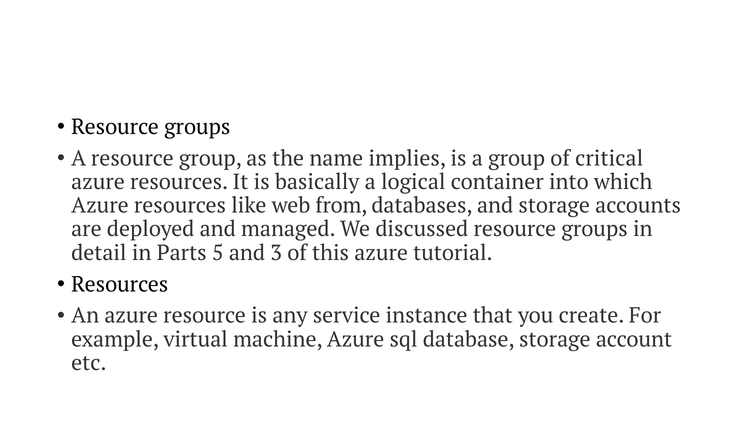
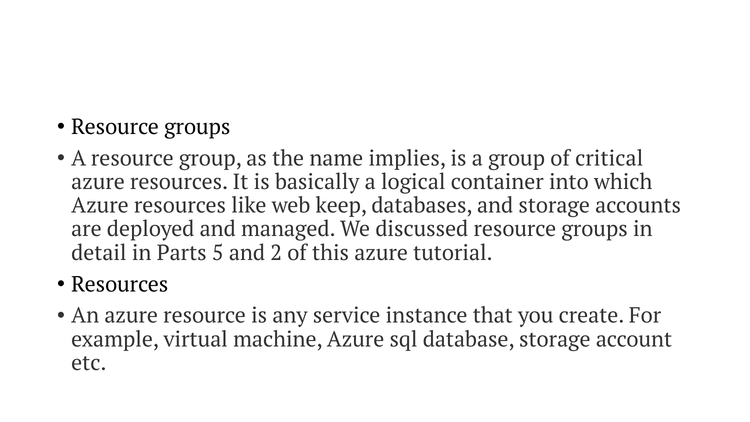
from: from -> keep (341, 206)
3: 3 -> 2 (276, 253)
